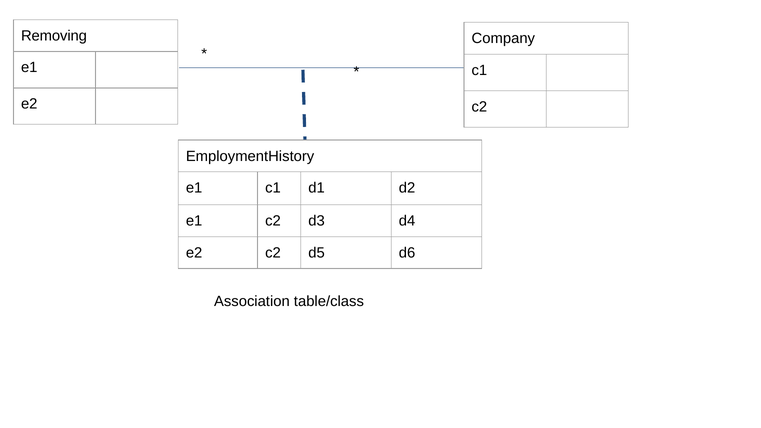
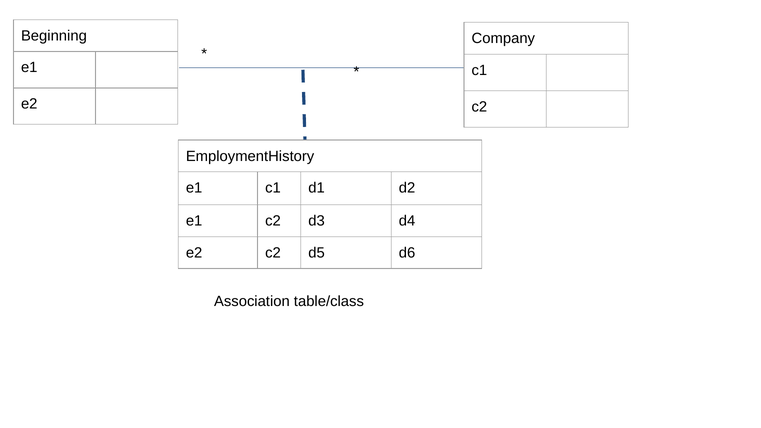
Removing: Removing -> Beginning (54, 36)
